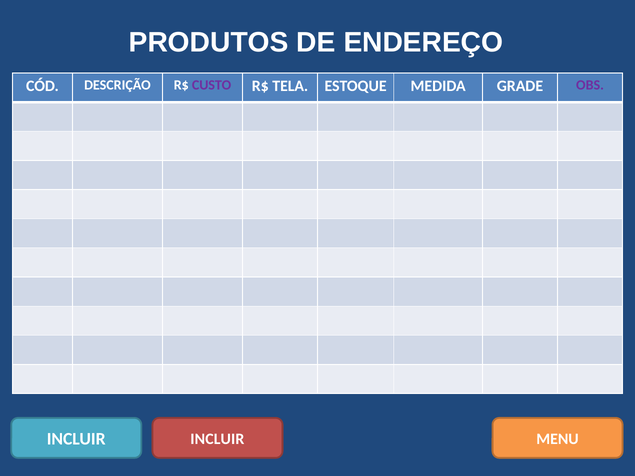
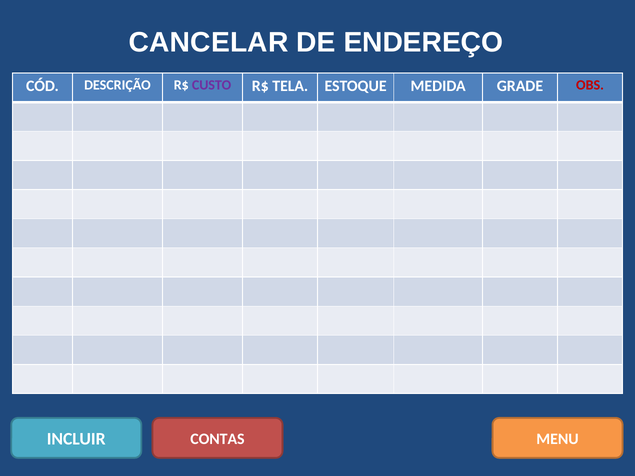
PRODUTOS: PRODUTOS -> CANCELAR (209, 43)
OBS colour: purple -> red (590, 85)
INCLUIR INCLUIR: INCLUIR -> CONTAS (217, 439)
